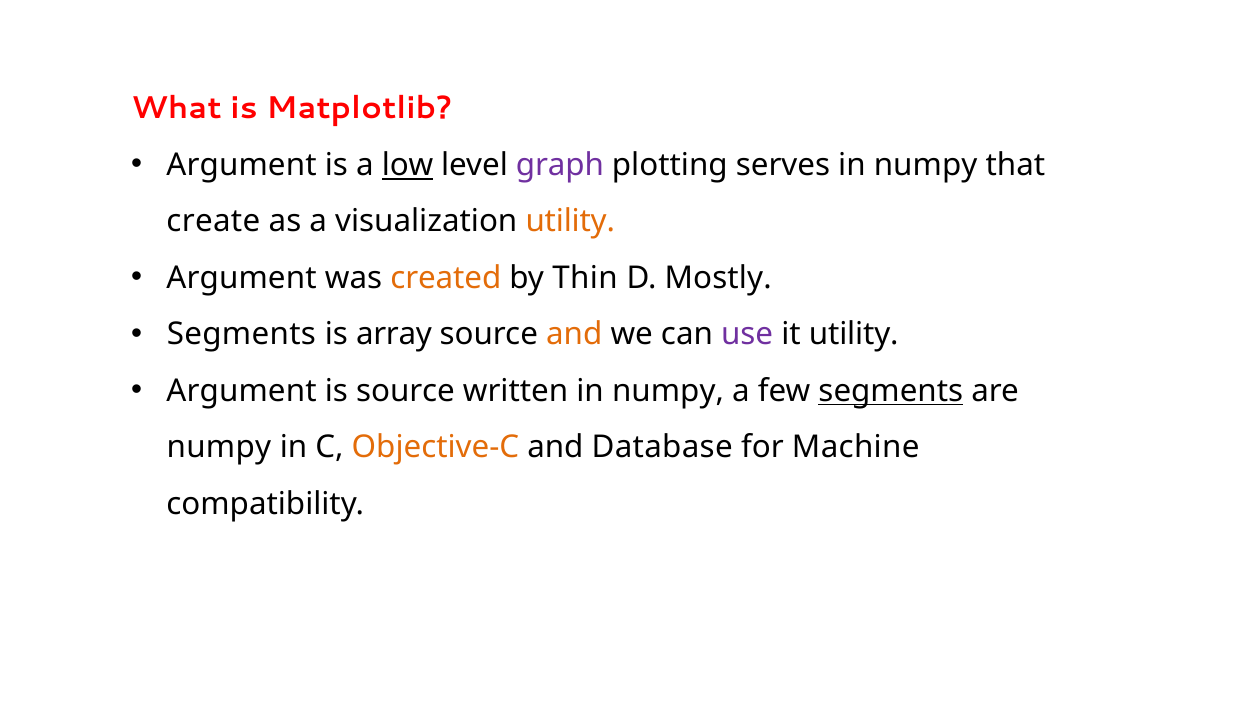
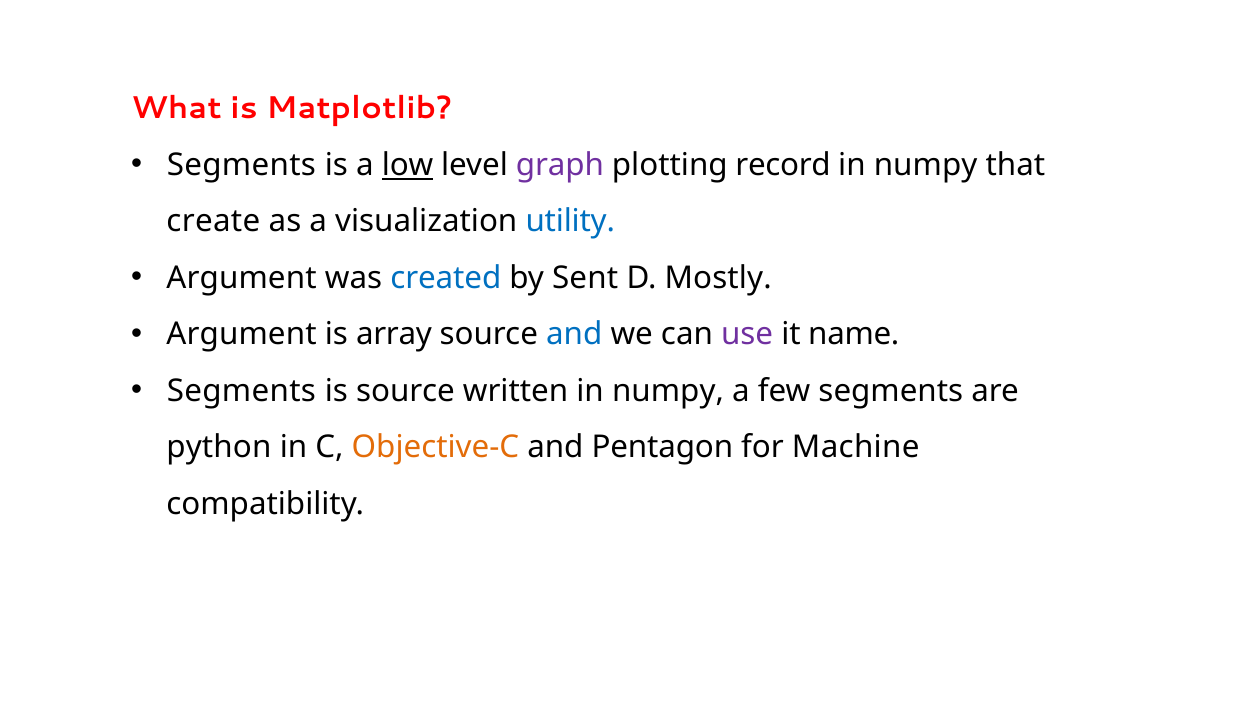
Argument: Argument -> Segments (241, 165)
serves: serves -> record (783, 165)
utility colour: orange -> blue (570, 221)
created colour: orange -> blue (446, 278)
Thin: Thin -> Sent (585, 278)
Segments: Segments -> Argument (241, 334)
and colour: orange -> blue (574, 334)
it utility: utility -> name (854, 334)
Argument: Argument -> Segments (241, 391)
segments underline: present -> none (891, 391)
numpy: numpy -> python (219, 447)
Database: Database -> Pentagon (662, 447)
